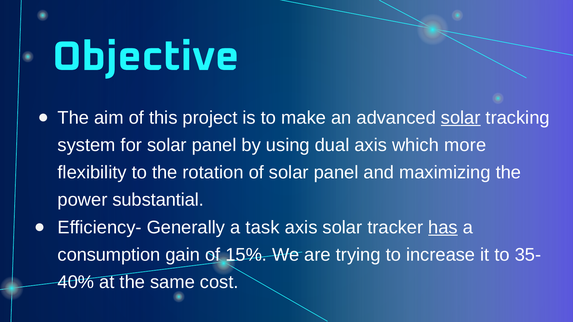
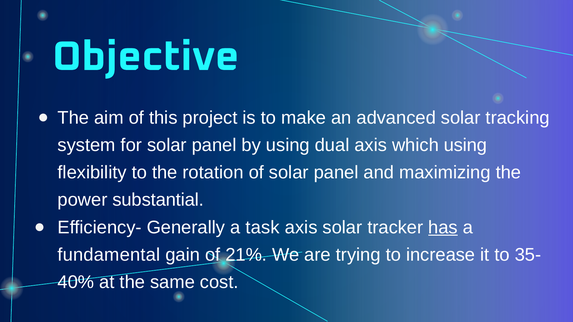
solar underline: present -> none (461, 118)
which more: more -> using (465, 145)
consumption: consumption -> fundamental (109, 255)
15%: 15% -> 21% (246, 255)
